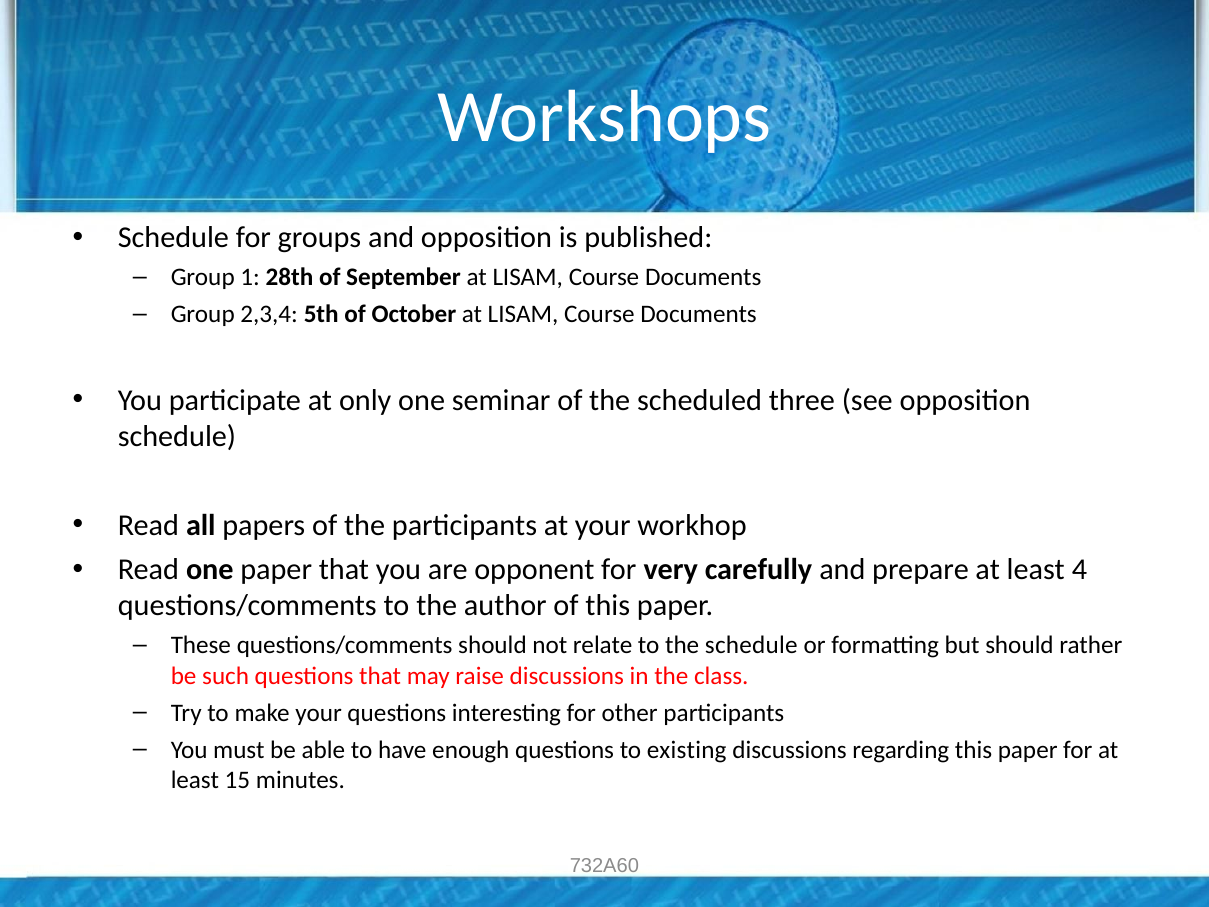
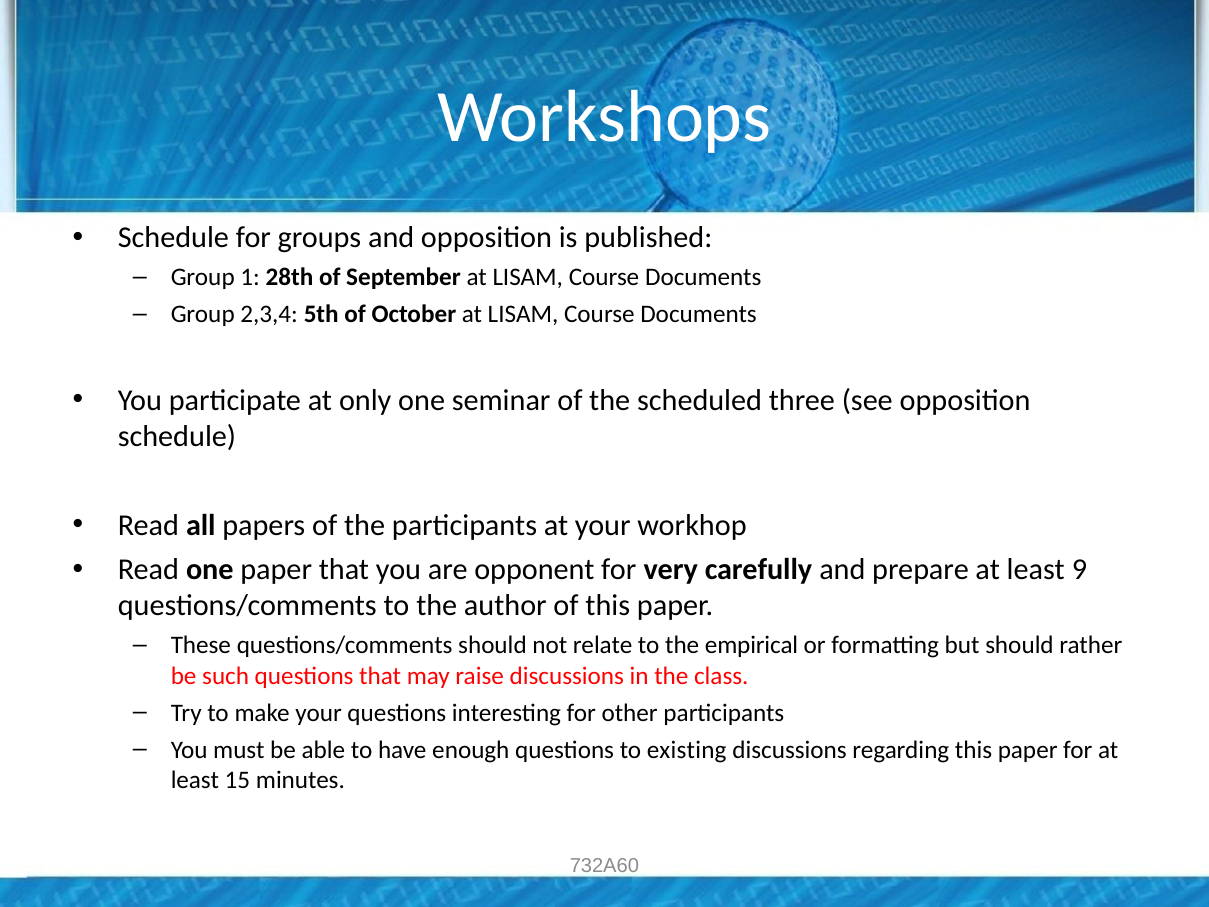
4: 4 -> 9 (1079, 570)
the schedule: schedule -> empirical (752, 645)
